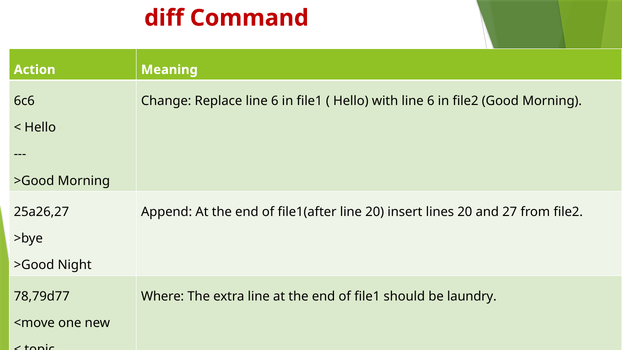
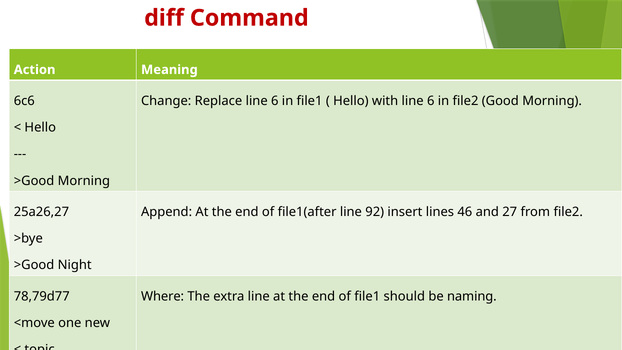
line 20: 20 -> 92 (375, 212)
lines 20: 20 -> 46 (465, 212)
laundry: laundry -> naming (472, 296)
